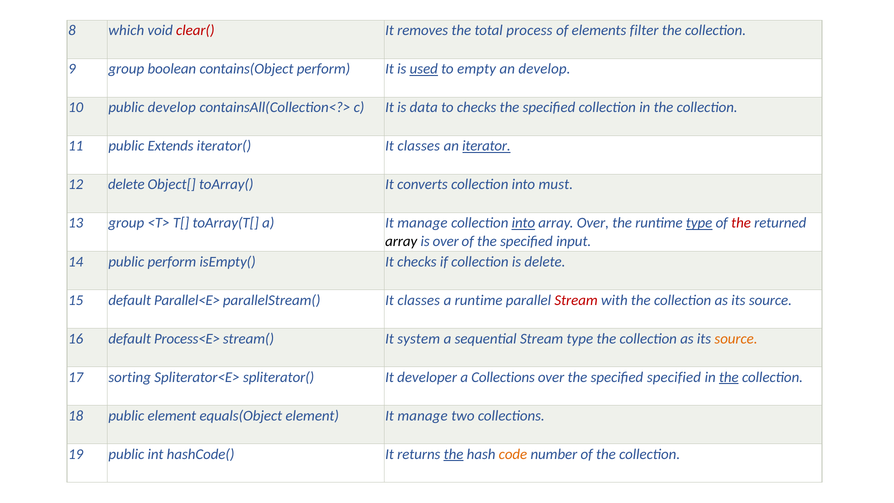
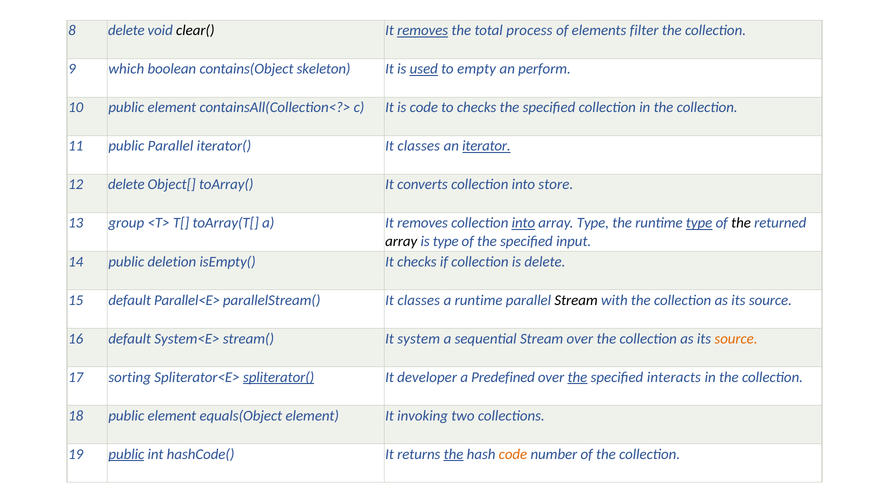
8 which: which -> delete (126, 31)
clear( colour: red -> black (195, 31)
removes underline: none -> present (423, 31)
9 group: group -> which (126, 69)
contains(Object perform: perform -> skeleton (324, 69)
an develop: develop -> perform (545, 69)
10 public develop: develop -> element (172, 107)
is data: data -> code (424, 107)
public Extends: Extends -> Parallel (170, 146)
must: must -> store (556, 184)
a It manage: manage -> removes (423, 223)
array Over: Over -> Type (593, 223)
the colour: red -> black (741, 223)
is over: over -> type (446, 241)
public perform: perform -> deletion (172, 262)
Stream colour: red -> black (576, 300)
Process<E>: Process<E> -> System<E> (187, 339)
Stream type: type -> over (580, 339)
spliterator( underline: none -> present (279, 377)
a Collections: Collections -> Predefined (503, 377)
the underline: none -> present (577, 377)
specified specified: specified -> interacts (674, 377)
the underline: present -> none (729, 377)
element It manage: manage -> invoking (423, 416)
public underline: none -> present (126, 454)
